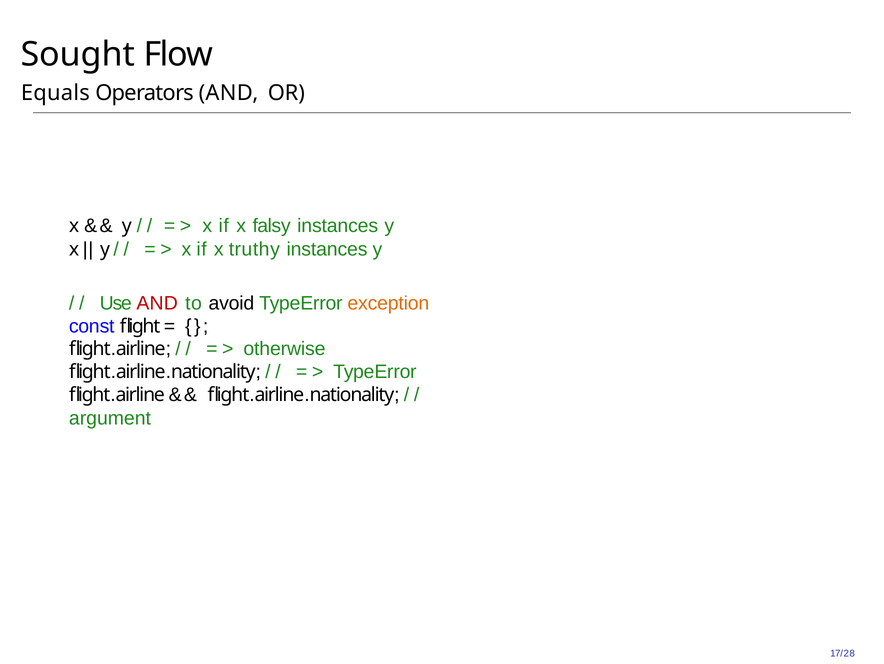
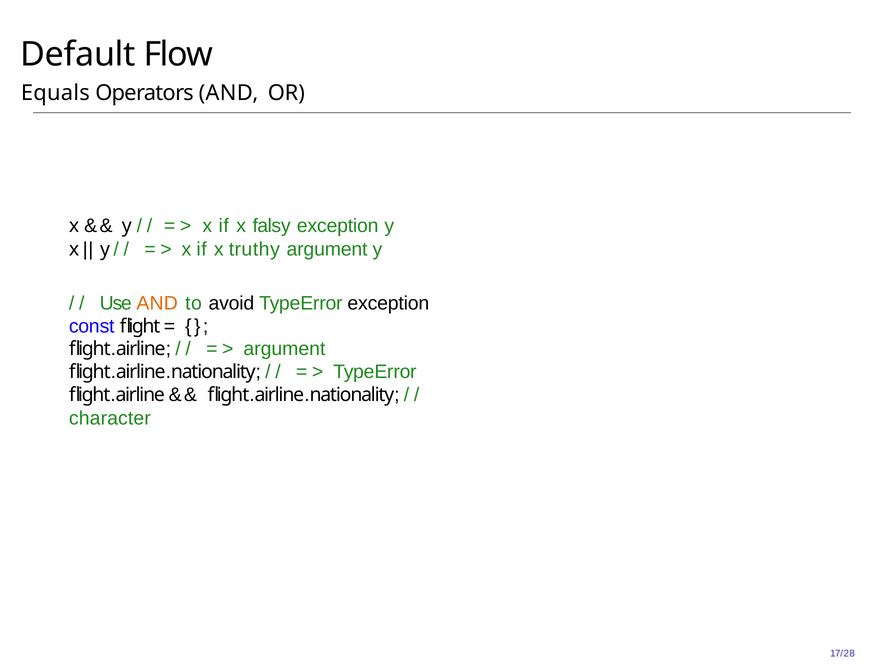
Sought: Sought -> Default (78, 55)
falsy instances: instances -> exception (338, 226)
truthy instances: instances -> argument (327, 249)
AND colour: red -> orange (157, 303)
exception colour: orange -> black (388, 303)
otherwise: otherwise -> argument (284, 348)
argument: argument -> character (110, 418)
